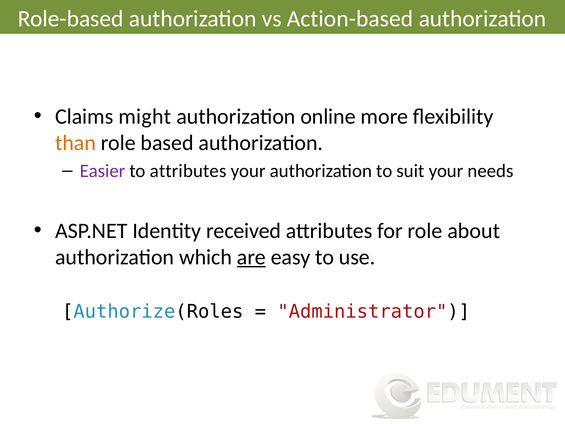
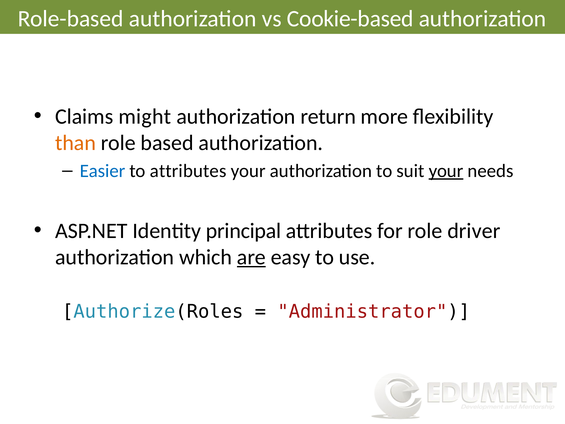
Action-based: Action-based -> Cookie-based (350, 19)
online: online -> return (328, 116)
Easier colour: purple -> blue (103, 171)
your underline: none -> present (446, 171)
received: received -> principal (244, 231)
about: about -> driver (474, 231)
